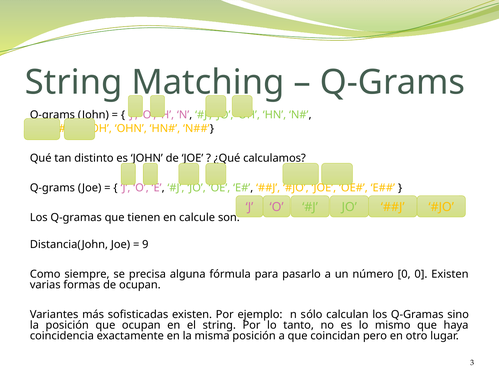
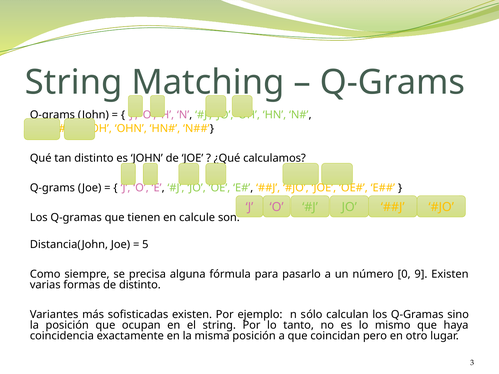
9: 9 -> 5 (145, 245)
0 0: 0 -> 9 (421, 274)
de ocupan: ocupan -> distinto (140, 285)
